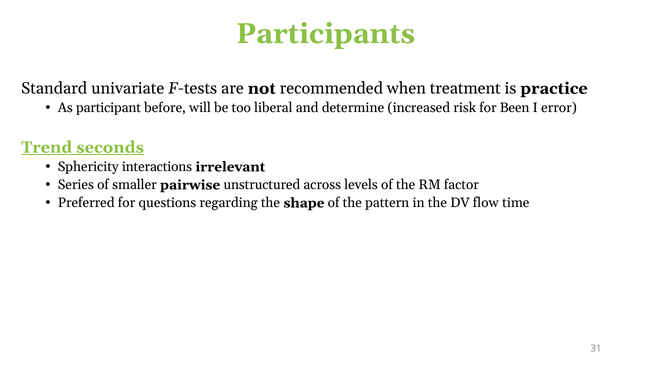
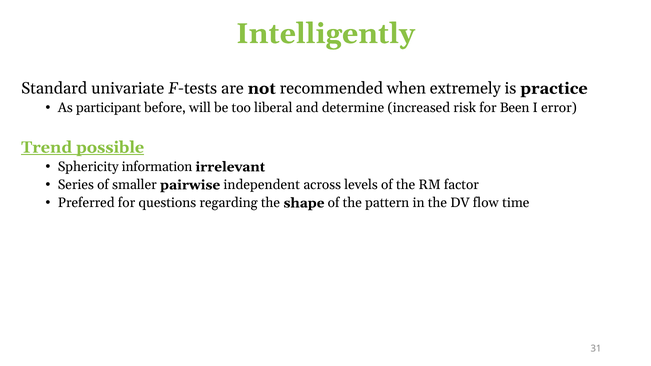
Participants: Participants -> Intelligently (326, 34)
treatment: treatment -> extremely (465, 88)
seconds: seconds -> possible (110, 147)
interactions: interactions -> information (157, 167)
unstructured: unstructured -> independent (262, 185)
